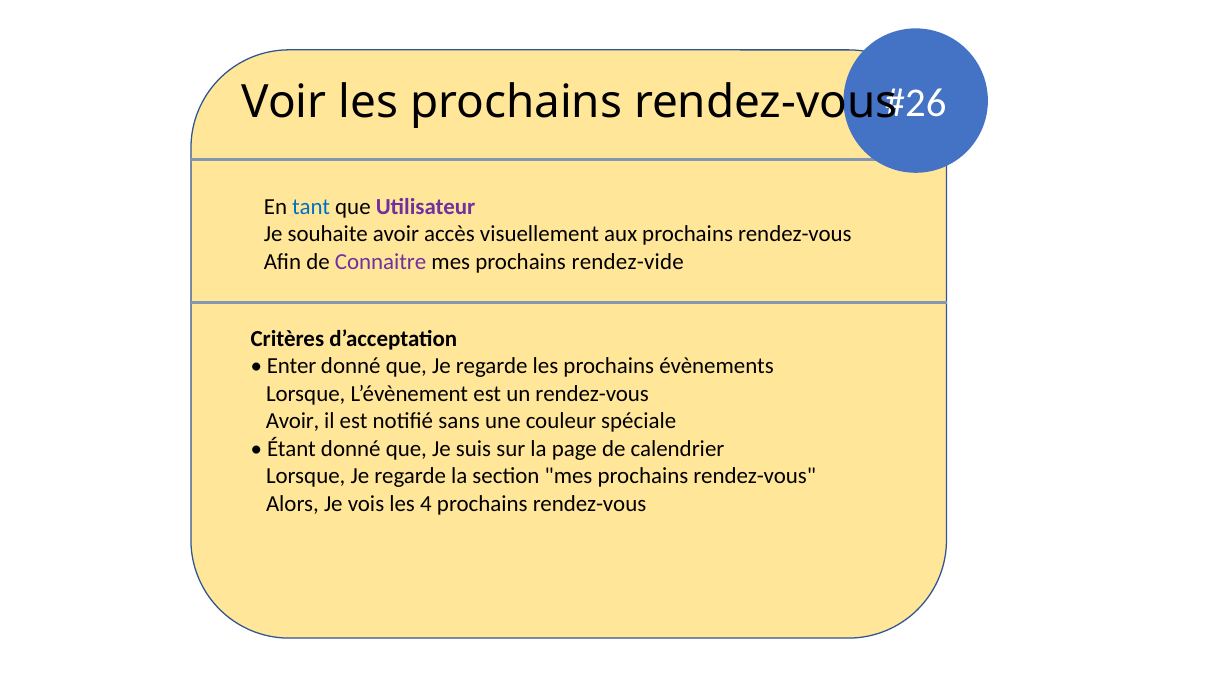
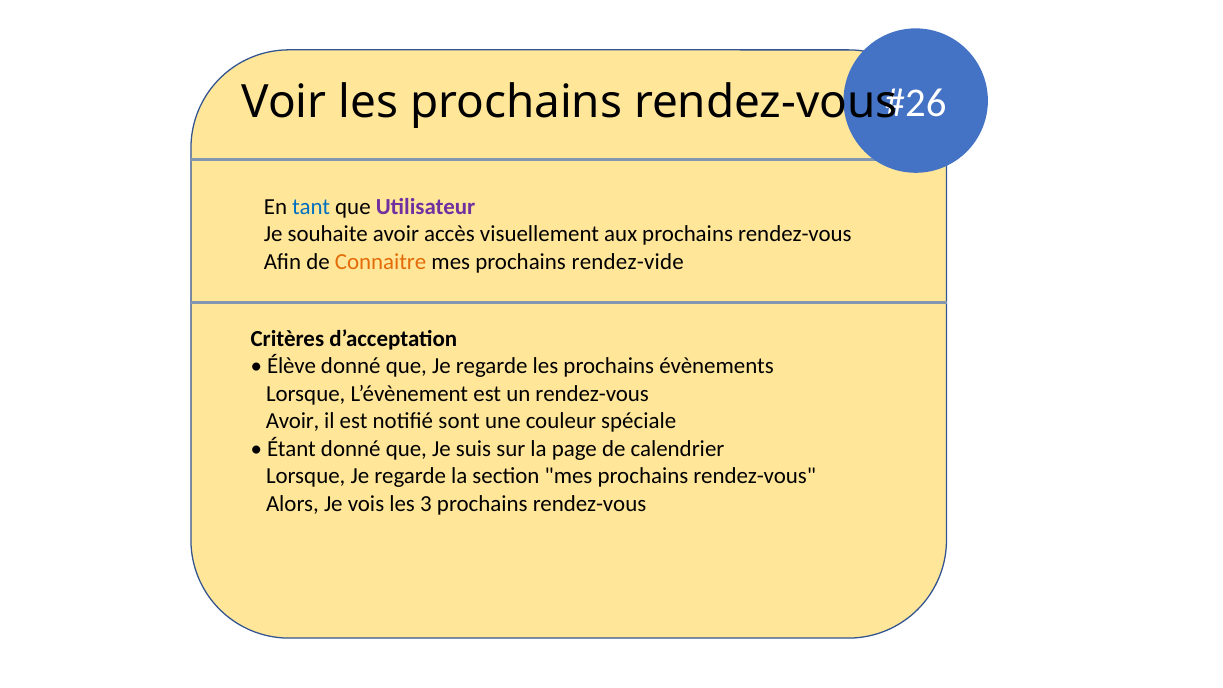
Connaitre colour: purple -> orange (381, 262)
Enter: Enter -> Élève (292, 366)
sans: sans -> sont (459, 421)
4: 4 -> 3 (426, 504)
